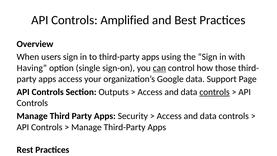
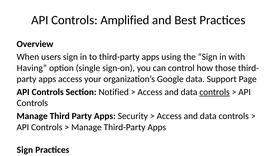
can underline: present -> none (159, 68)
Outputs: Outputs -> Notified (114, 92)
Rest: Rest -> Sign (25, 150)
